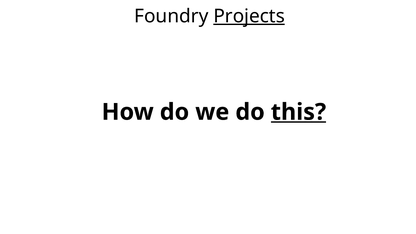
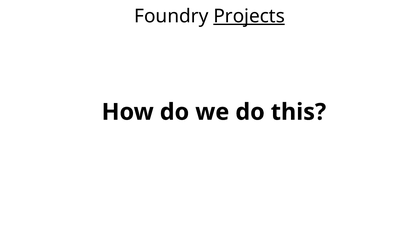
this underline: present -> none (298, 112)
